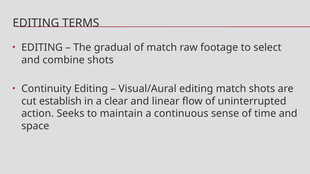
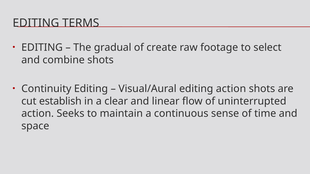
of match: match -> create (162, 48)
editing match: match -> action (231, 89)
